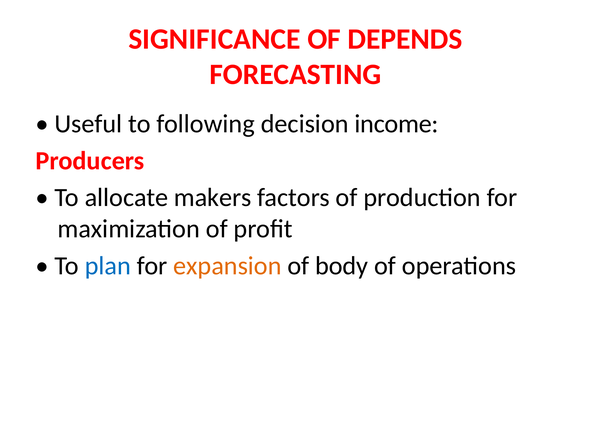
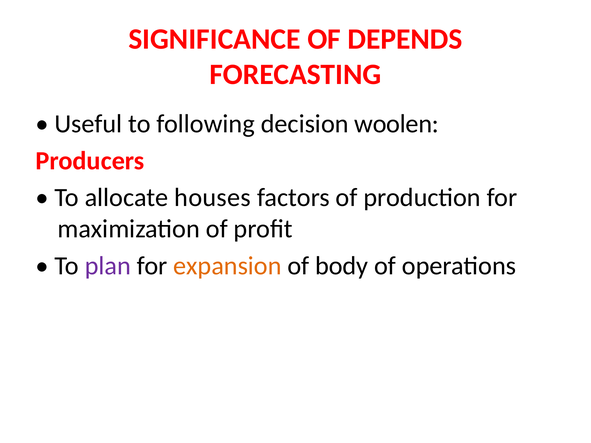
income: income -> woolen (397, 124)
makers: makers -> houses (212, 198)
plan colour: blue -> purple (108, 266)
